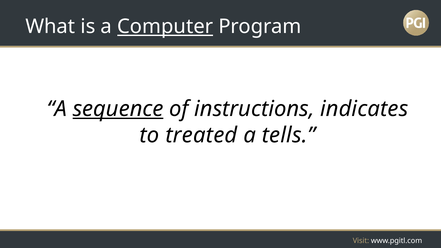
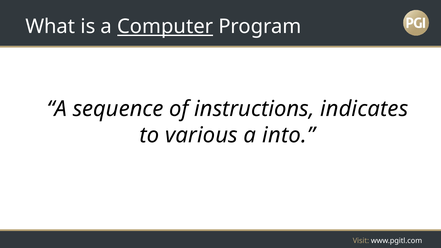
sequence underline: present -> none (118, 109)
treated: treated -> various (201, 135)
tells: tells -> into (289, 135)
